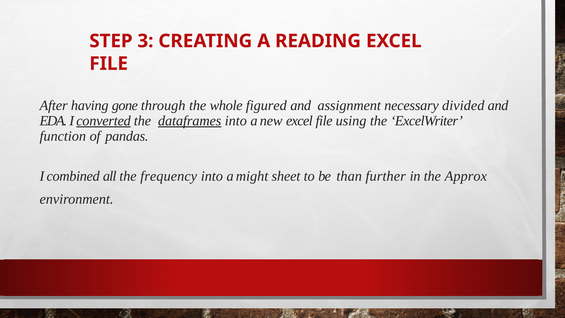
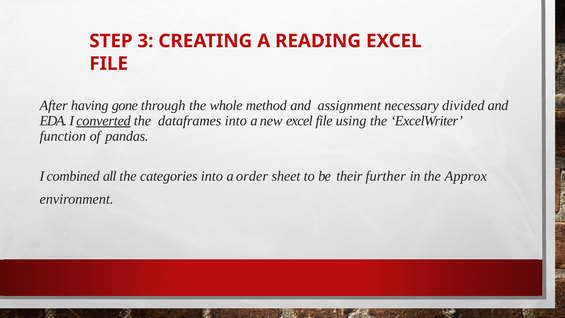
figured: figured -> method (266, 105)
dataframes underline: present -> none (190, 121)
frequency: frequency -> categories (169, 176)
might: might -> order (252, 176)
than: than -> their (349, 176)
